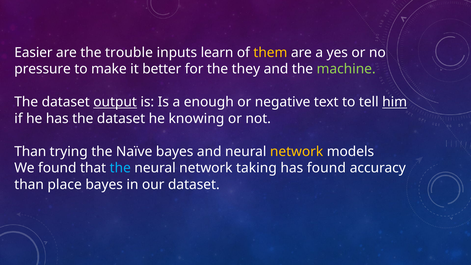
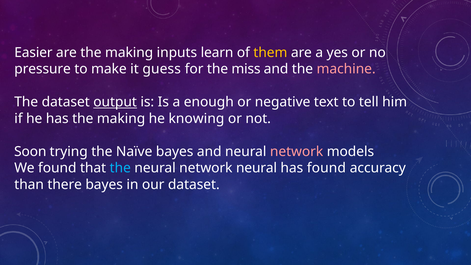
are the trouble: trouble -> making (129, 53)
better: better -> guess (162, 69)
they: they -> miss (246, 69)
machine colour: light green -> pink (346, 69)
him underline: present -> none (395, 102)
has the dataset: dataset -> making (121, 119)
Than: Than -> Soon (30, 151)
network colour: yellow -> pink (297, 151)
network taking: taking -> neural (257, 168)
place: place -> there (65, 184)
